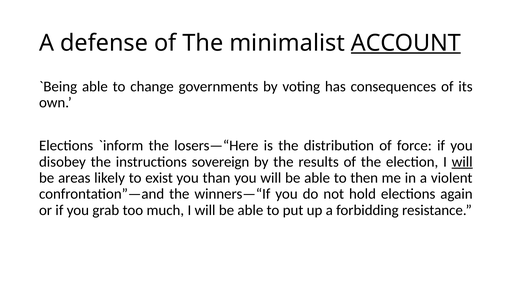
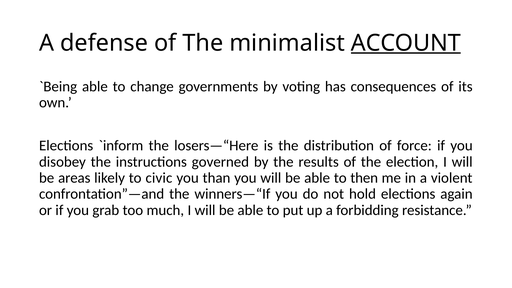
sovereign: sovereign -> governed (220, 162)
will underline: present -> none (462, 162)
exist: exist -> civic (159, 178)
